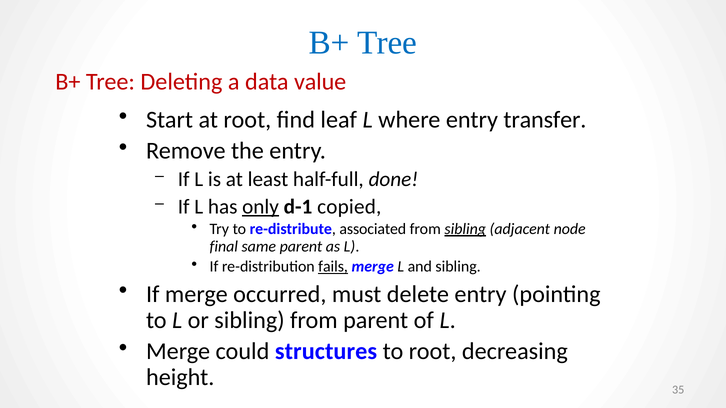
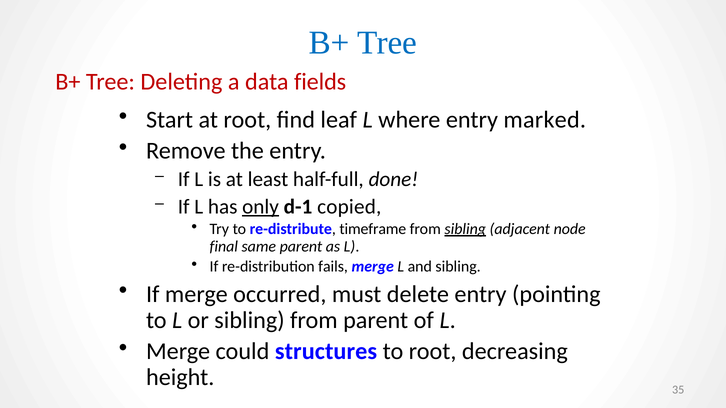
value: value -> fields (320, 82)
transfer: transfer -> marked (545, 120)
associated: associated -> timeframe (373, 229)
fails underline: present -> none (333, 267)
